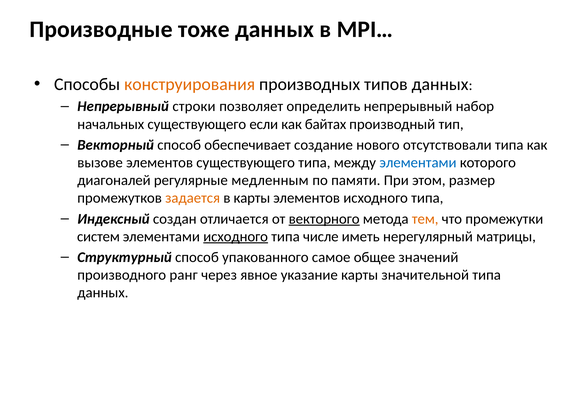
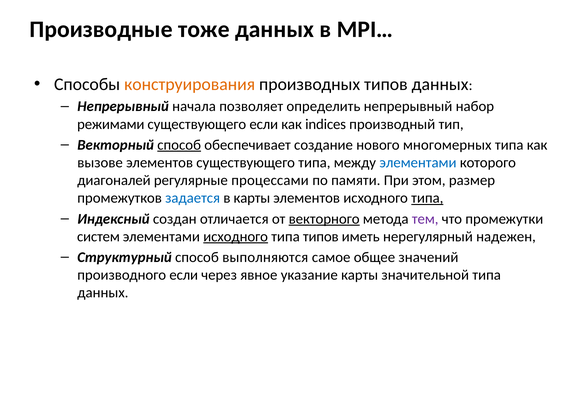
строки: строки -> начала (194, 106)
начальных: начальных -> режимами (111, 124)
байтах: байтах -> indices (326, 124)
способ underline: none -> present (179, 145)
отсутствовали: отсутствовали -> многомерных (447, 145)
медленным: медленным -> процессами (270, 180)
задается colour: orange -> blue (193, 198)
типа underline: none -> present (427, 198)
тем colour: orange -> purple (425, 219)
типа числе: числе -> типов (321, 236)
матрицы: матрицы -> надежен (506, 236)
упакованного: упакованного -> выполняются (265, 257)
производного ранг: ранг -> если (184, 275)
